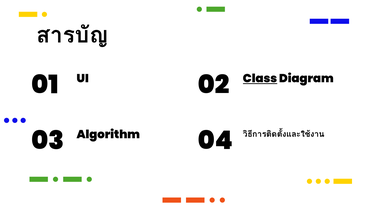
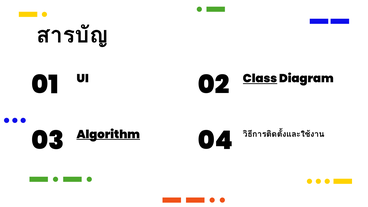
Algorithm underline: none -> present (108, 134)
